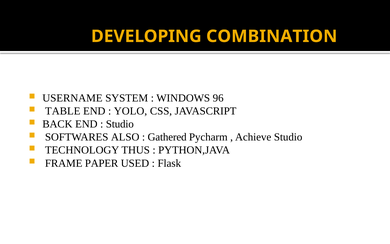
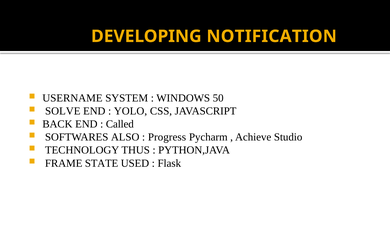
COMBINATION: COMBINATION -> NOTIFICATION (272, 36)
96: 96 -> 50 (218, 98)
TABLE: TABLE -> SOLVE (63, 111)
Studio: Studio -> Called (120, 124)
Gathered: Gathered -> Progress (167, 137)
PAPER: PAPER -> STATE (102, 163)
